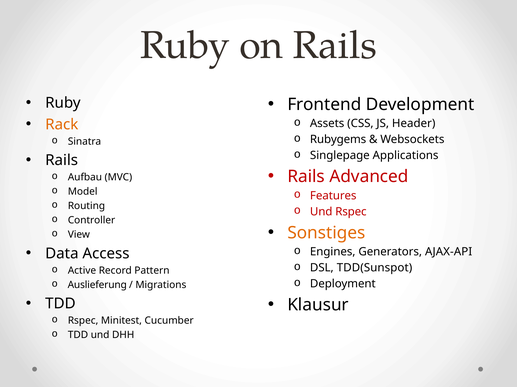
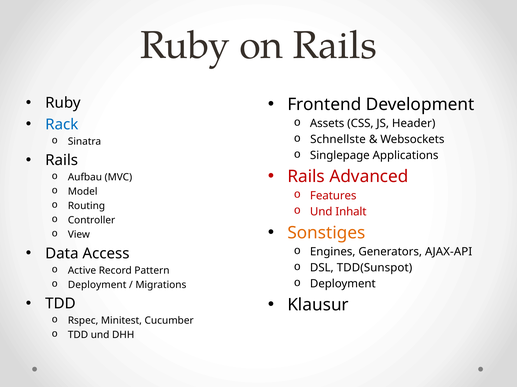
Rack colour: orange -> blue (62, 125)
Rubygems: Rubygems -> Schnellste (338, 140)
Und Rspec: Rspec -> Inhalt (351, 212)
Auslieferung: Auslieferung -> Deployment (97, 285)
